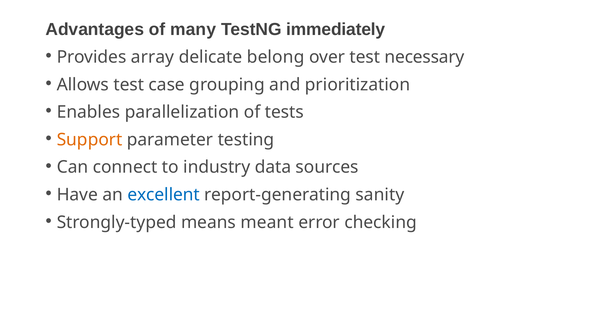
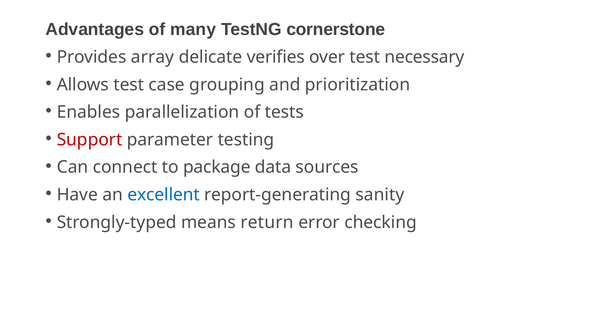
immediately: immediately -> cornerstone (336, 29)
belong: belong -> verifies (276, 57)
Support colour: orange -> red (90, 140)
industry: industry -> package (217, 167)
meant: meant -> return (267, 222)
